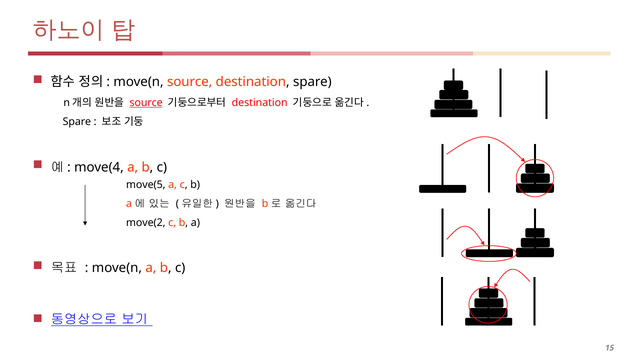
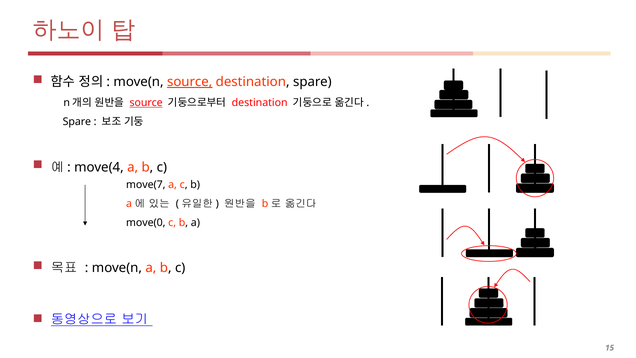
source underline: none -> present (190, 82)
move(5: move(5 -> move(7 (146, 185)
move(2: move(2 -> move(0 (146, 222)
